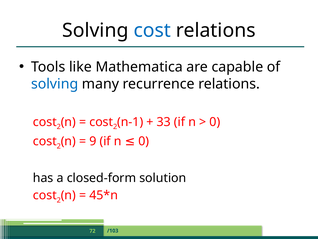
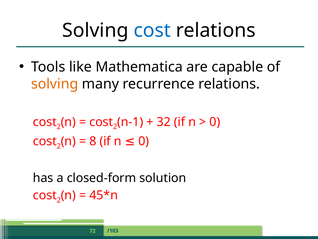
solving colour: blue -> orange (55, 84)
33: 33 -> 32 (164, 122)
9: 9 -> 8 (93, 141)
